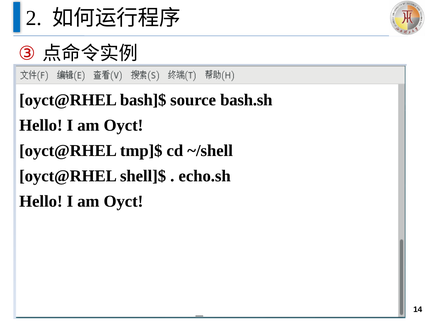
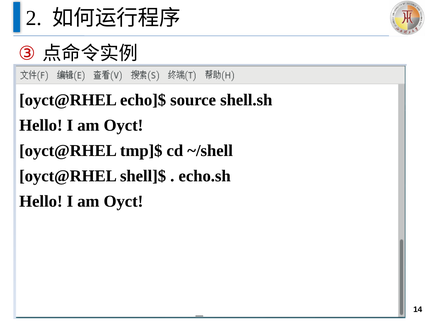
bash]$: bash]$ -> echo]$ (143, 100)
bash.sh: bash.sh -> shell.sh (246, 100)
